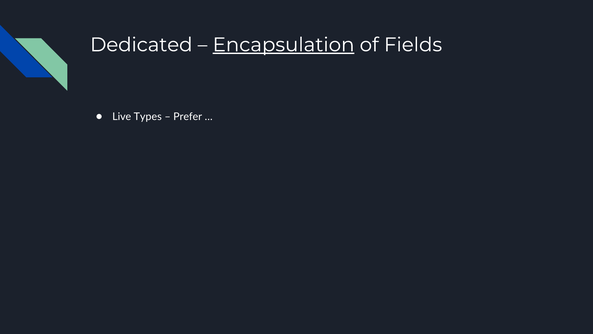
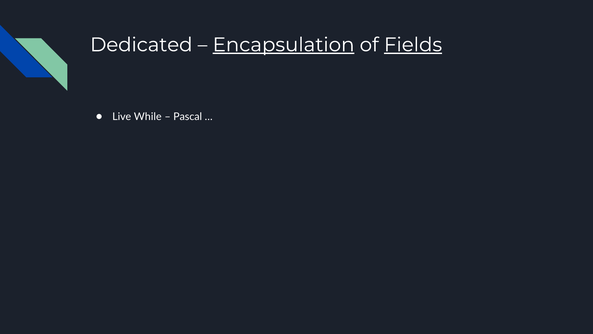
Fields underline: none -> present (413, 45)
Types: Types -> While (148, 117)
Prefer: Prefer -> Pascal (188, 117)
